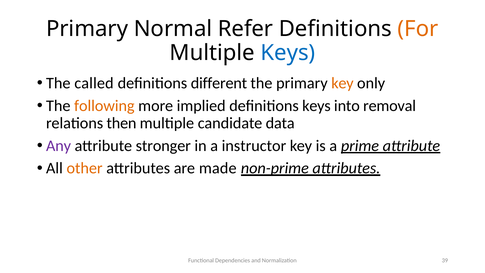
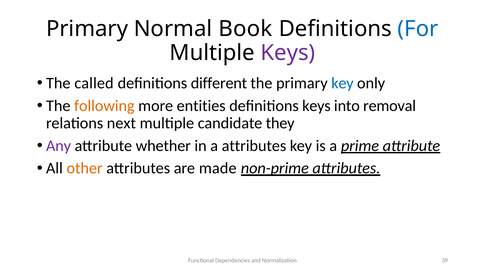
Refer: Refer -> Book (245, 29)
For colour: orange -> blue (418, 29)
Keys colour: blue -> purple (288, 53)
key colour: orange -> blue (342, 83)
implied: implied -> entities (201, 106)
then: then -> next (121, 123)
data: data -> they (280, 123)
stronger: stronger -> whether (163, 146)
a instructor: instructor -> attributes (254, 146)
